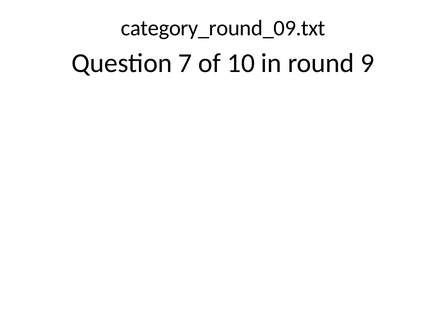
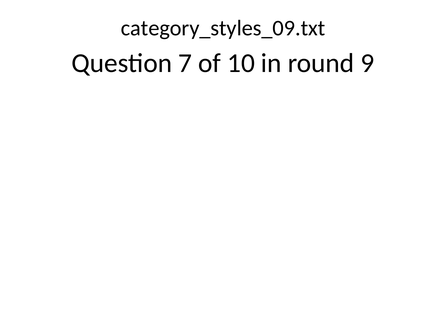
category_round_09.txt: category_round_09.txt -> category_styles_09.txt (223, 28)
